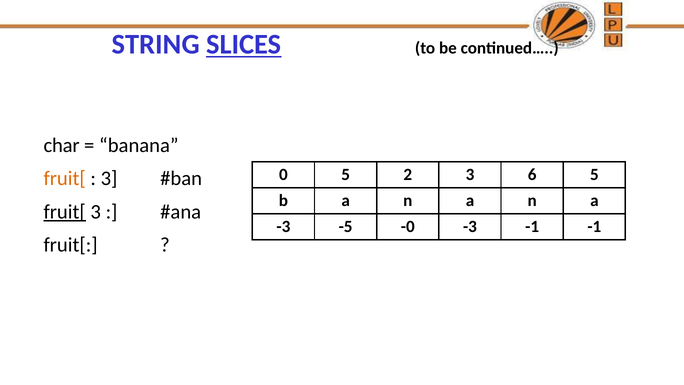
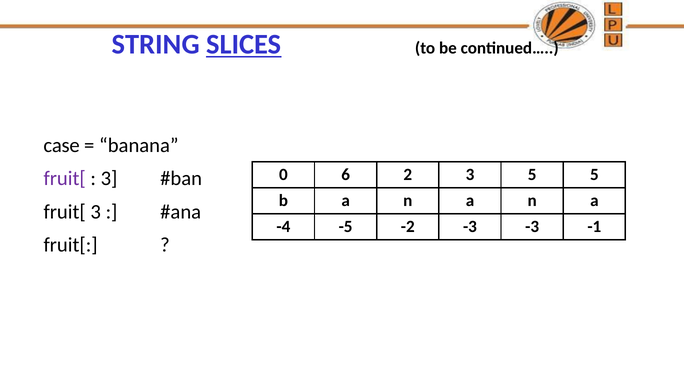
char: char -> case (62, 145)
0 5: 5 -> 6 (346, 175)
3 6: 6 -> 5 (532, 175)
fruit[ colour: orange -> purple (65, 178)
fruit[ underline: present -> none (65, 212)
-3: -3 -> -4 (283, 227)
-0: -0 -> -2 (408, 227)
-3 -1: -1 -> -3 (532, 227)
